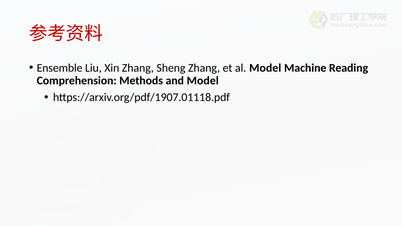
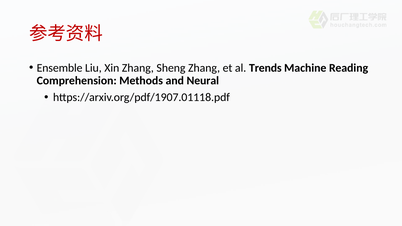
al Model: Model -> Trends (265, 68)
and Model: Model -> Neural (203, 81)
